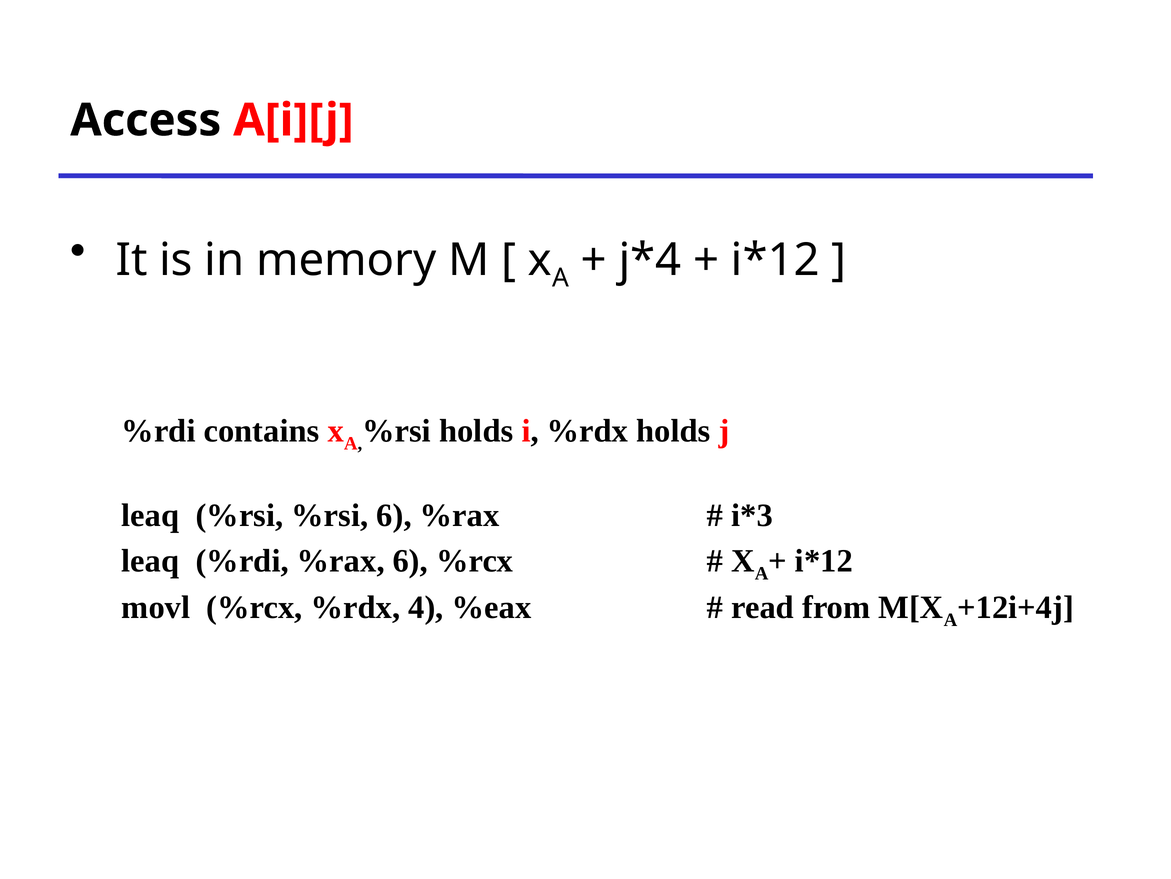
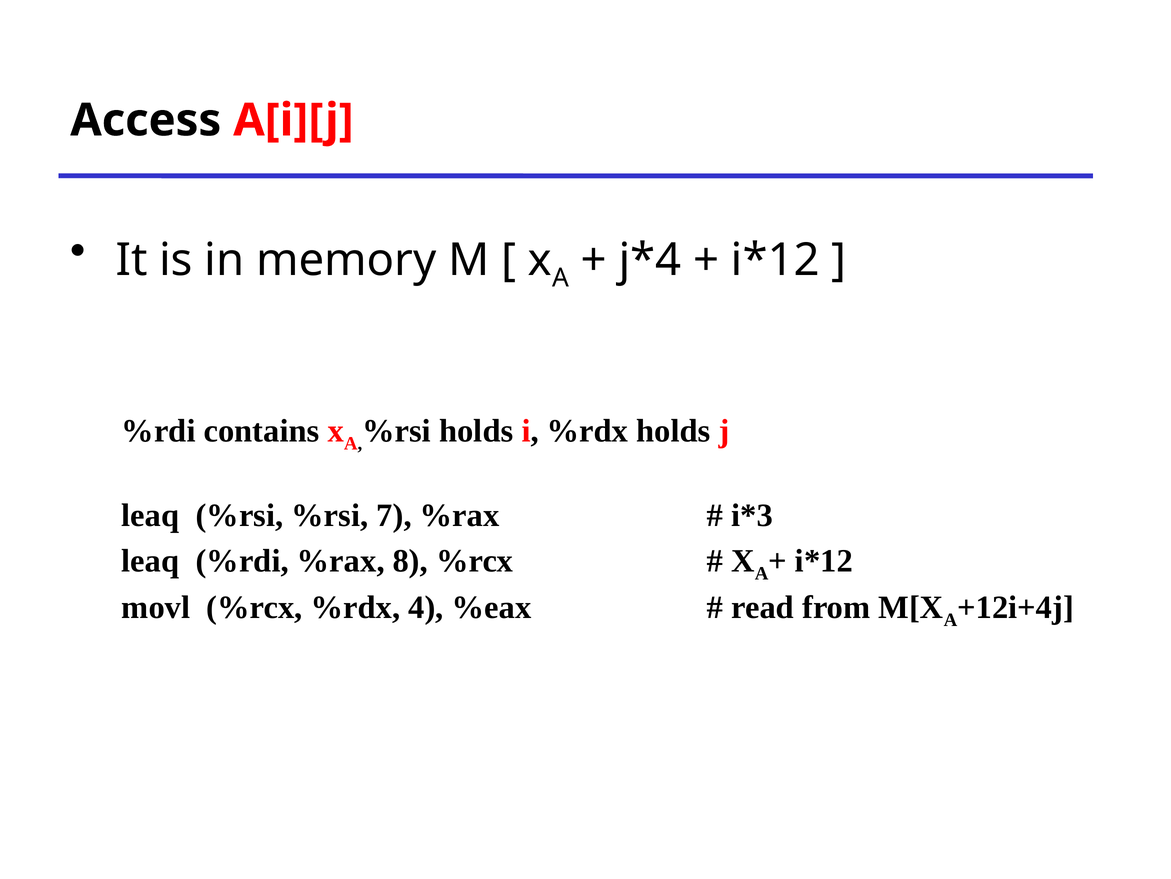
%rsi 6: 6 -> 7 (394, 515)
%rax 6: 6 -> 8 (410, 560)
